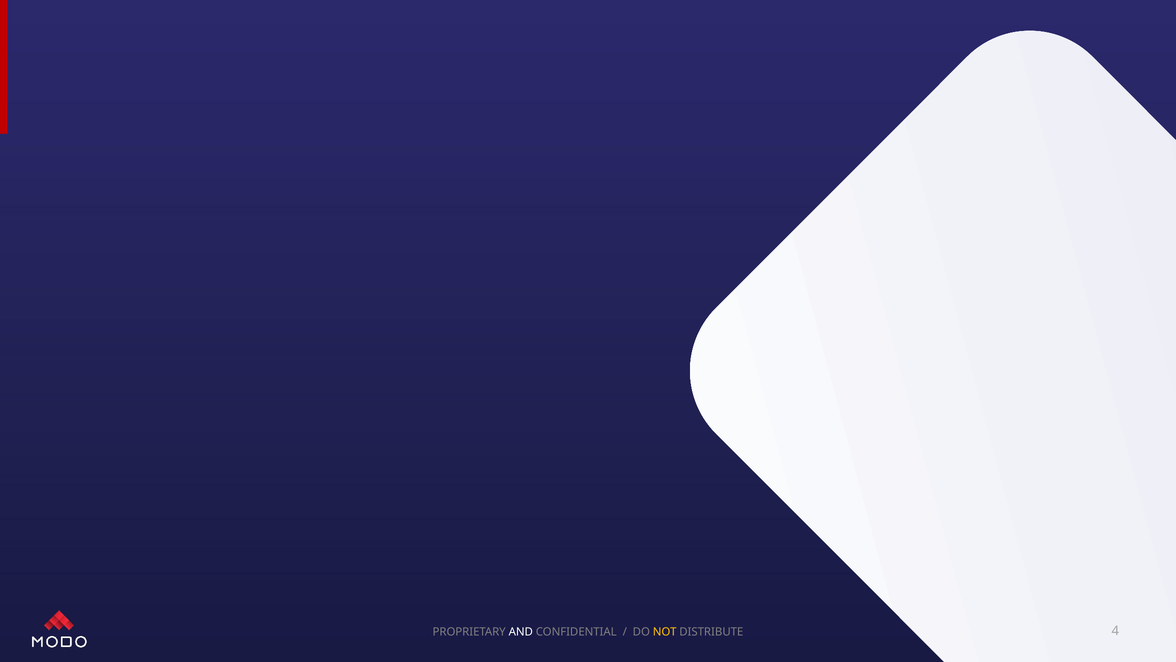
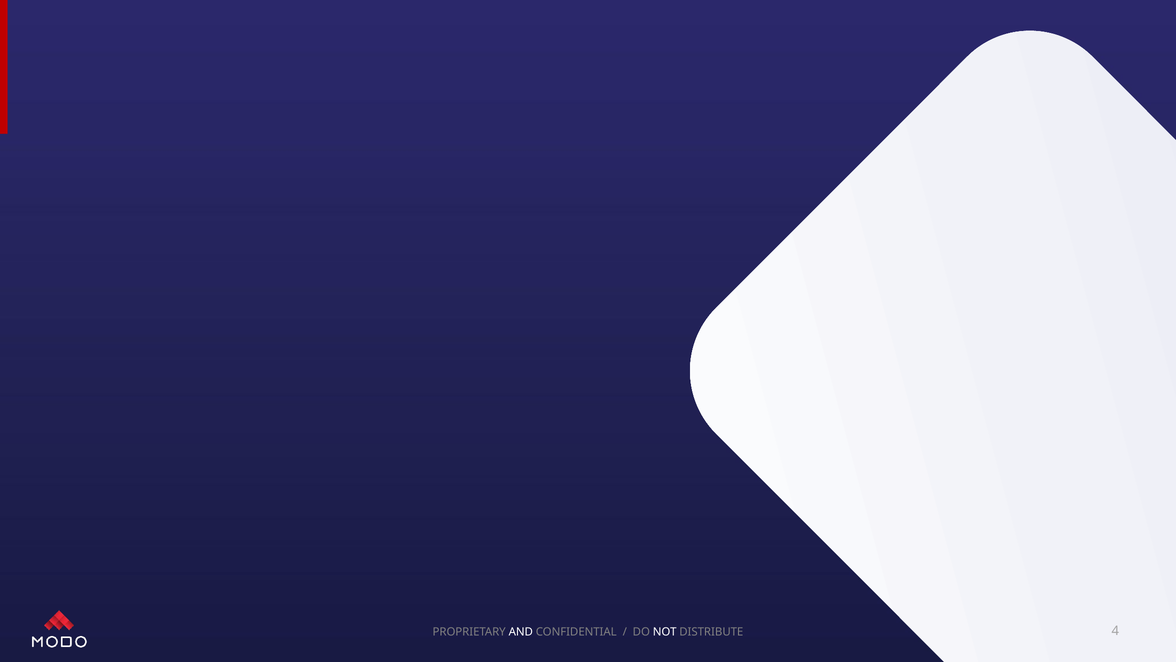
NOT colour: yellow -> white (665, 631)
